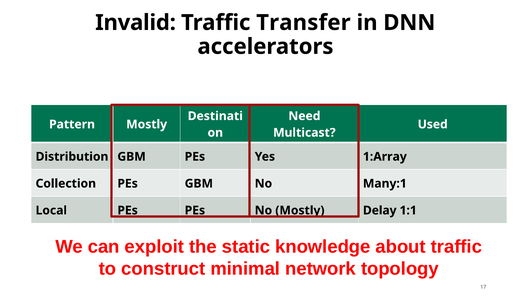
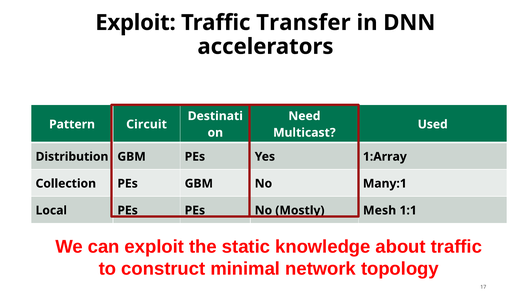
Invalid: Invalid -> Exploit (136, 23)
Pattern Mostly: Mostly -> Circuit (147, 124)
Delay: Delay -> Mesh (380, 210)
